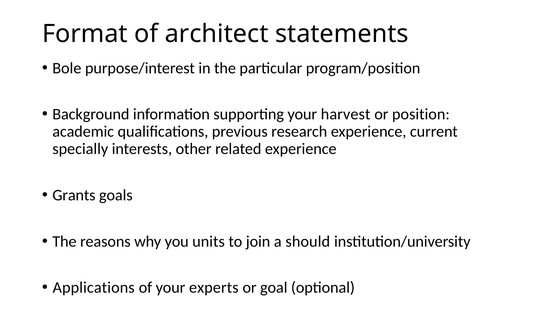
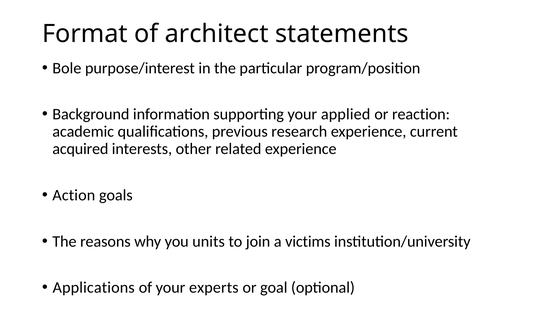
harvest: harvest -> applied (346, 114)
position: position -> reaction (421, 114)
specially: specially -> acquired (80, 149)
Grants: Grants -> Action (74, 195)
should: should -> victims (308, 241)
